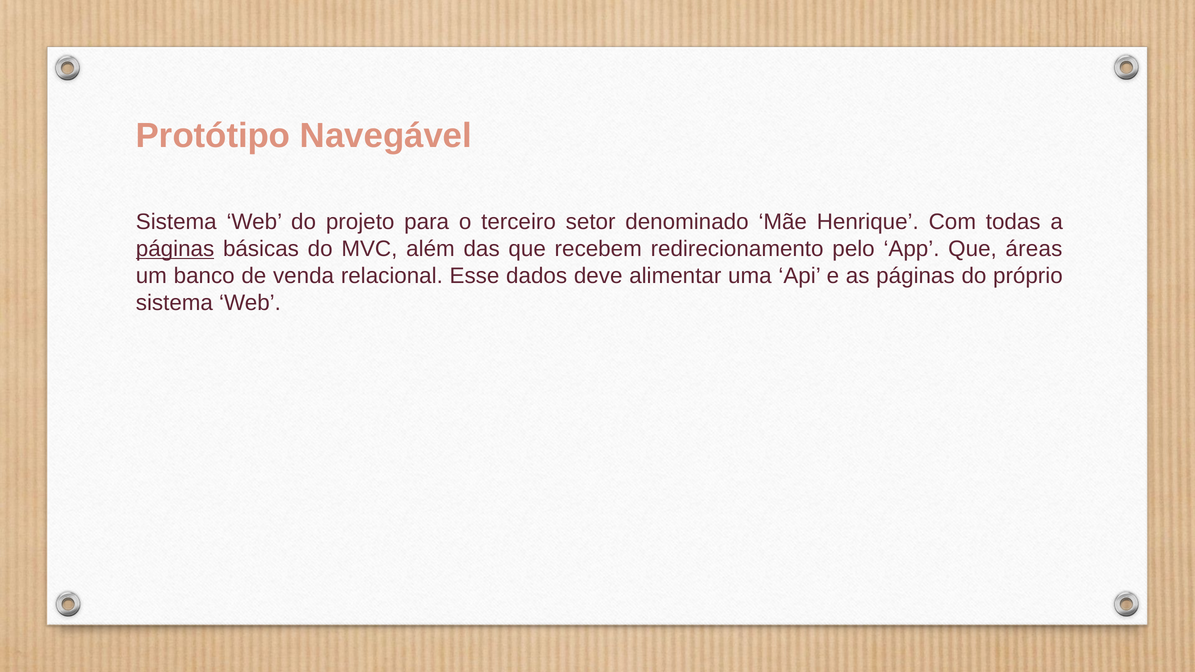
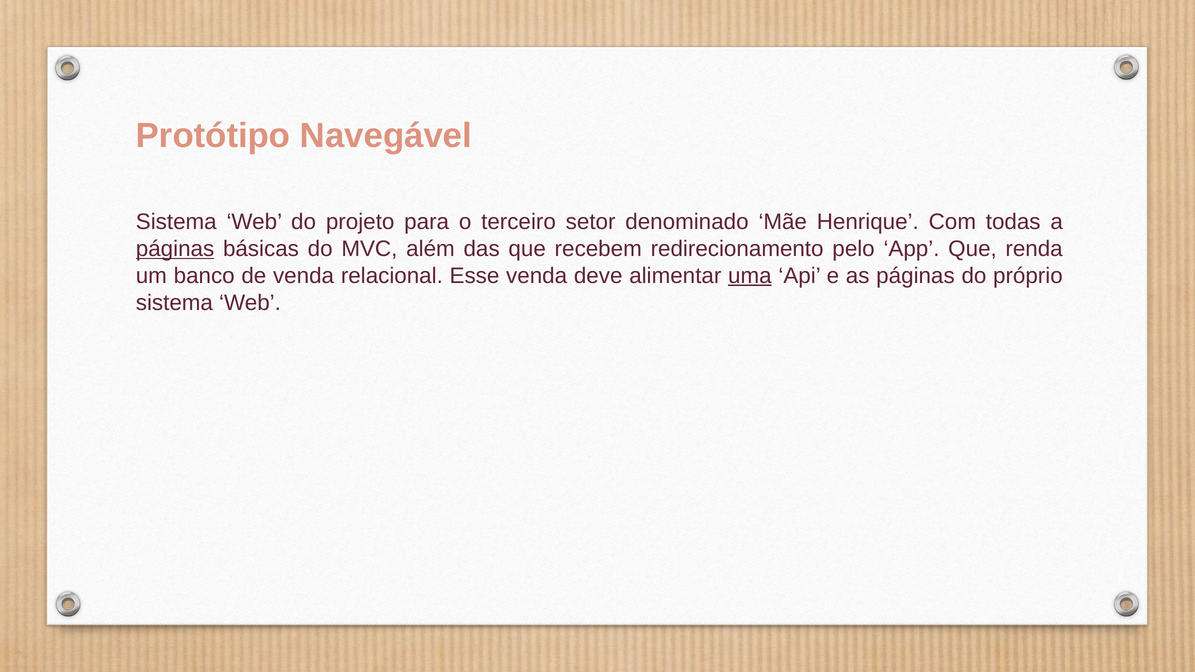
áreas: áreas -> renda (1034, 249)
Esse dados: dados -> venda (537, 276)
uma underline: none -> present (750, 276)
